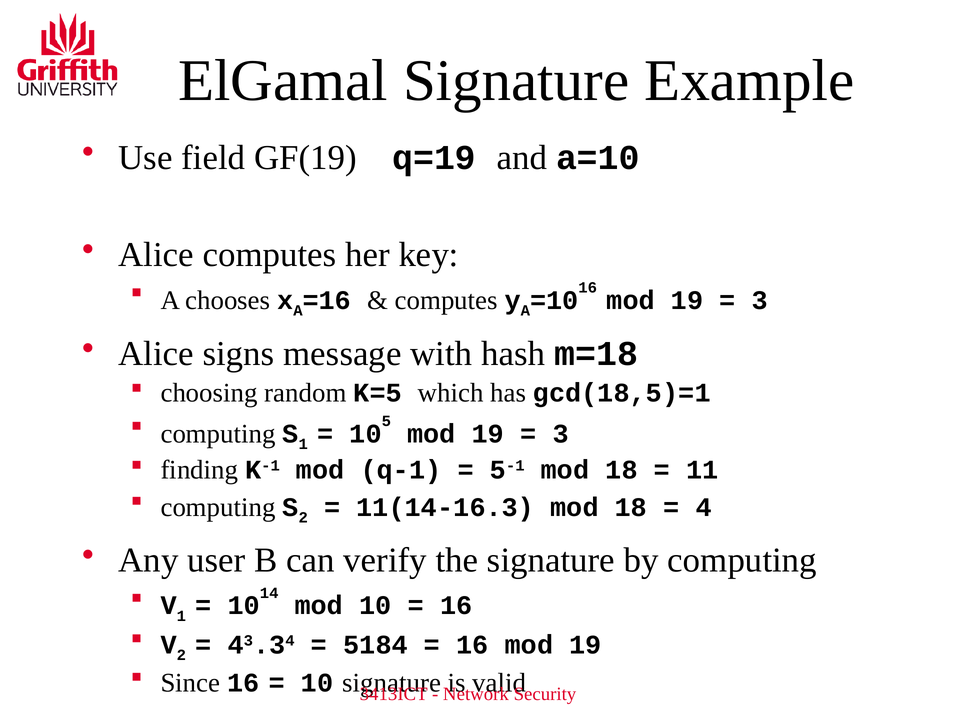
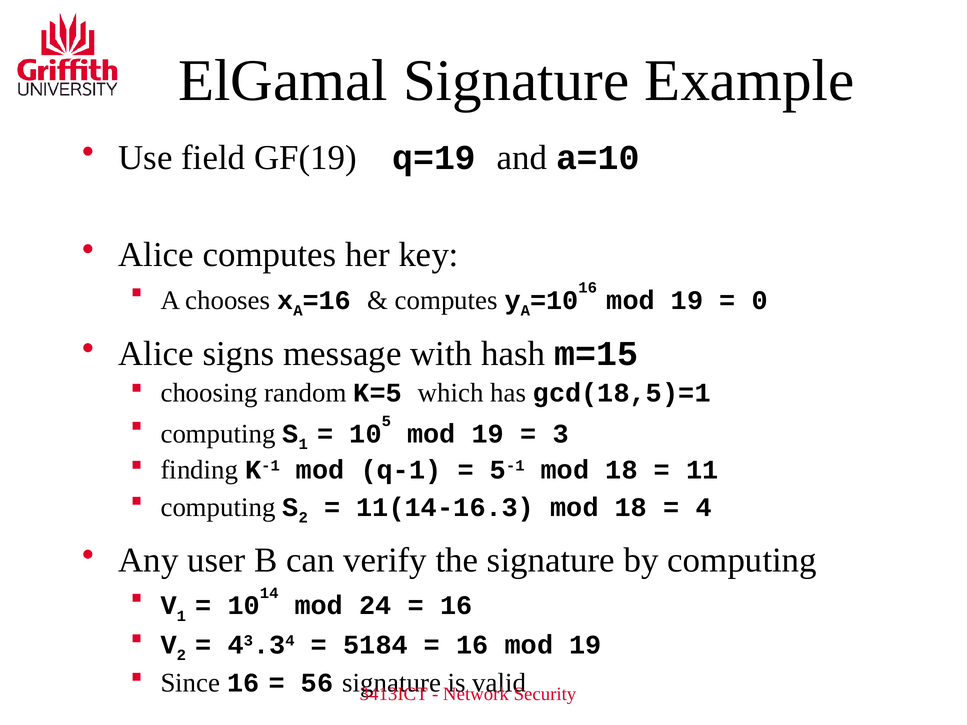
3: 3 -> 0 (760, 300)
m=18: m=18 -> m=15 (596, 354)
mod 10: 10 -> 24 (375, 606)
10: 10 -> 56 (317, 683)
